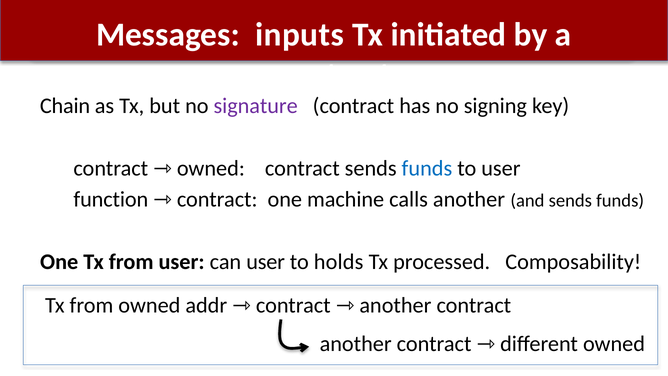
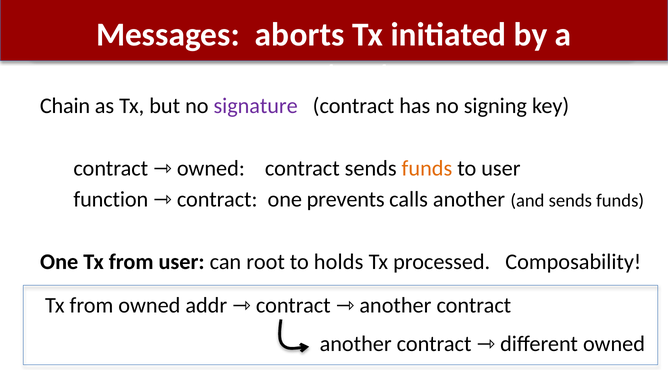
inputs: inputs -> aborts (300, 35)
funds colour: blue -> orange (427, 168)
machine: machine -> prevents (346, 199)
can user: user -> root (266, 262)
